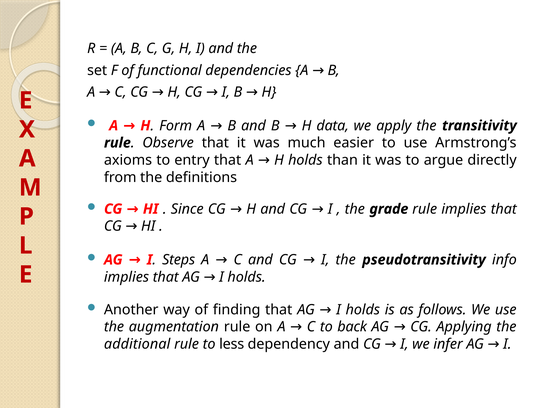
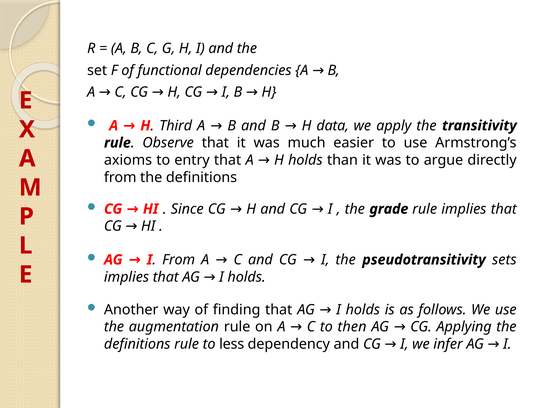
Form: Form -> Third (176, 125)
Steps: Steps -> From (179, 259)
info: info -> sets (504, 259)
back: back -> then (352, 326)
additional: additional -> definitions (137, 343)
